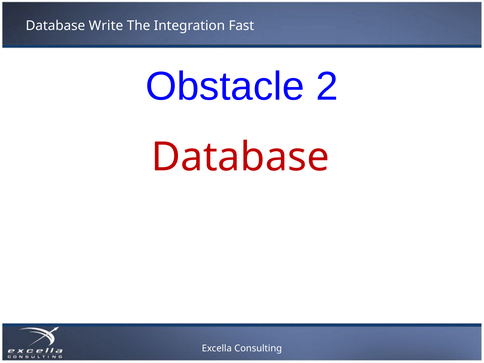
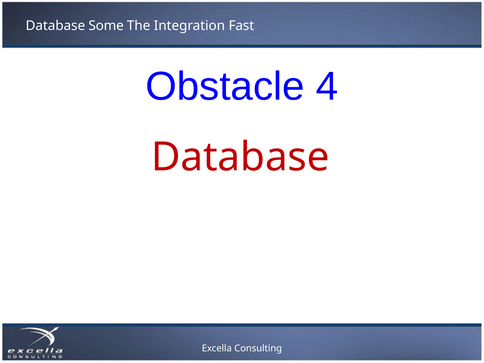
Write: Write -> Some (106, 26)
2: 2 -> 4 (327, 87)
